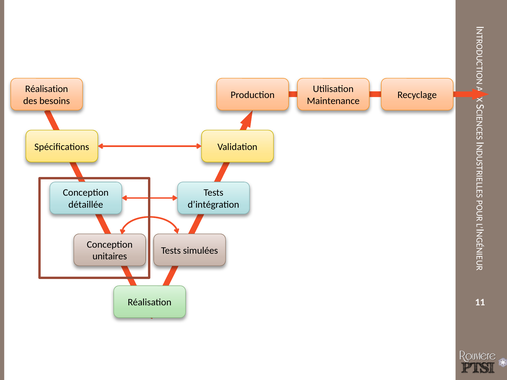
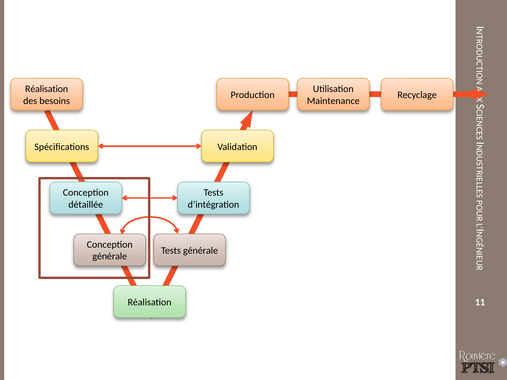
Tests simulées: simulées -> générale (201, 251)
unitaires: unitaires -> générale (110, 257)
